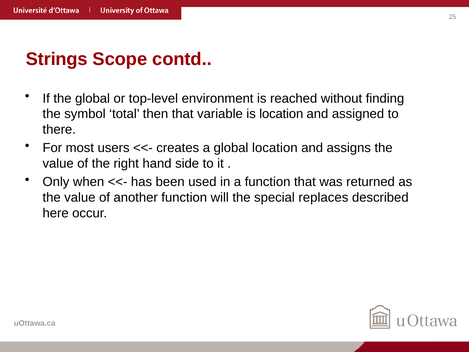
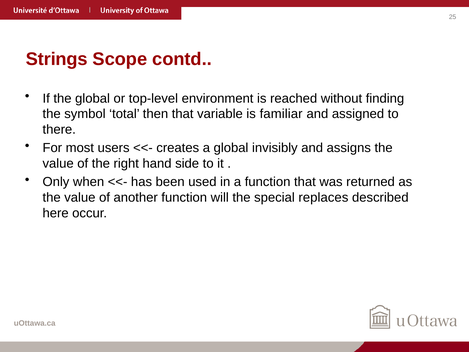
is location: location -> familiar (281, 114)
global location: location -> invisibly (275, 148)
